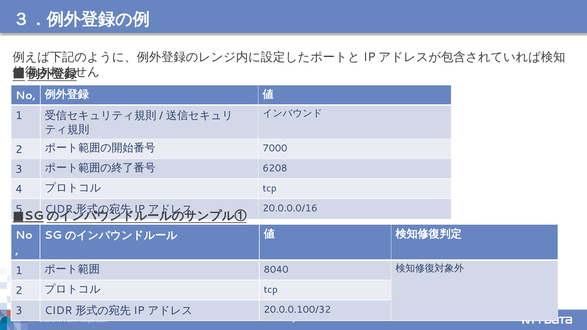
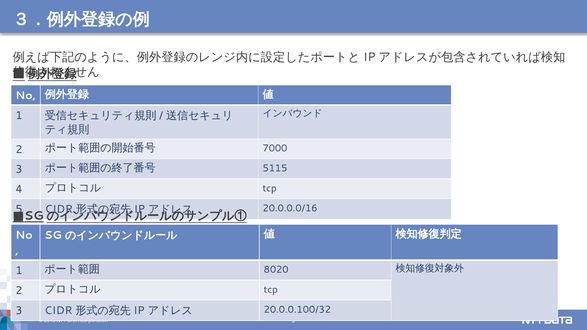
6208: 6208 -> 5115 (275, 168)
8040: 8040 -> 8020 (276, 270)
